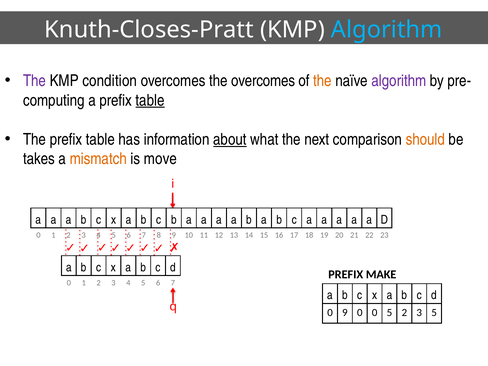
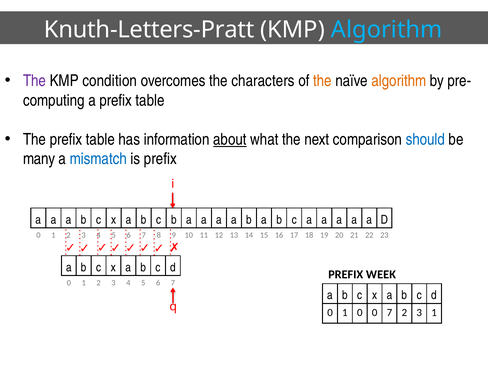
Knuth-Closes-Pratt: Knuth-Closes-Pratt -> Knuth-Letters-Pratt (149, 30)
the overcomes: overcomes -> characters (263, 81)
algorithm colour: purple -> orange (399, 81)
table underline: present -> none (150, 100)
should colour: orange -> blue (425, 139)
takes: takes -> many (39, 159)
mismatch colour: orange -> blue (98, 159)
is move: move -> prefix (160, 159)
MAKE: MAKE -> WEEK (381, 274)
9: 9 -> 1 (345, 313)
0 5: 5 -> 7 (389, 313)
3 5: 5 -> 1 (434, 313)
